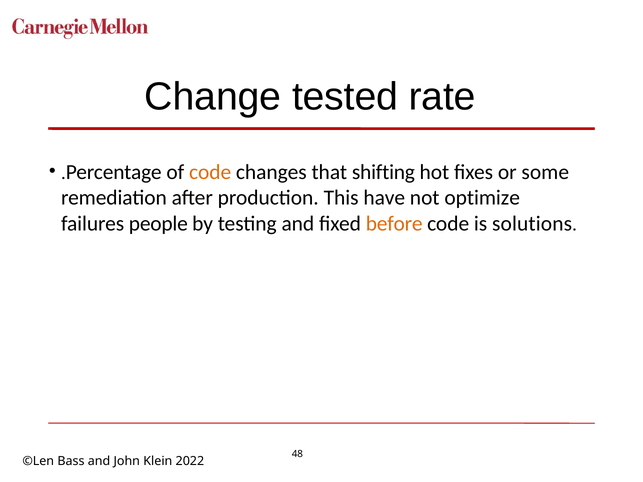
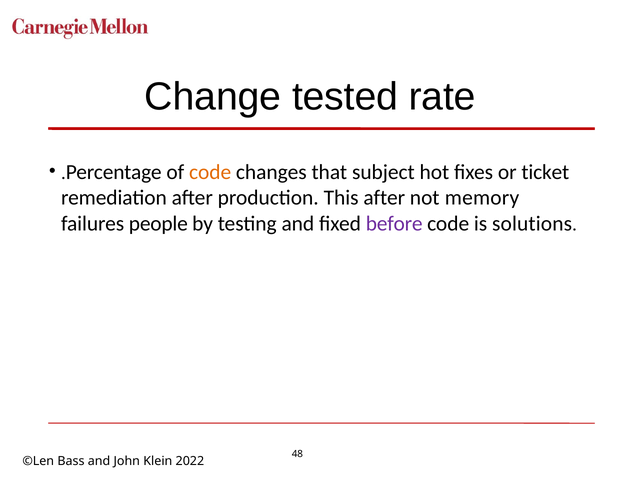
shifting: shifting -> subject (383, 172)
some: some -> ticket (545, 172)
This have: have -> after (384, 198)
optimize: optimize -> memory (482, 198)
before colour: orange -> purple (394, 224)
